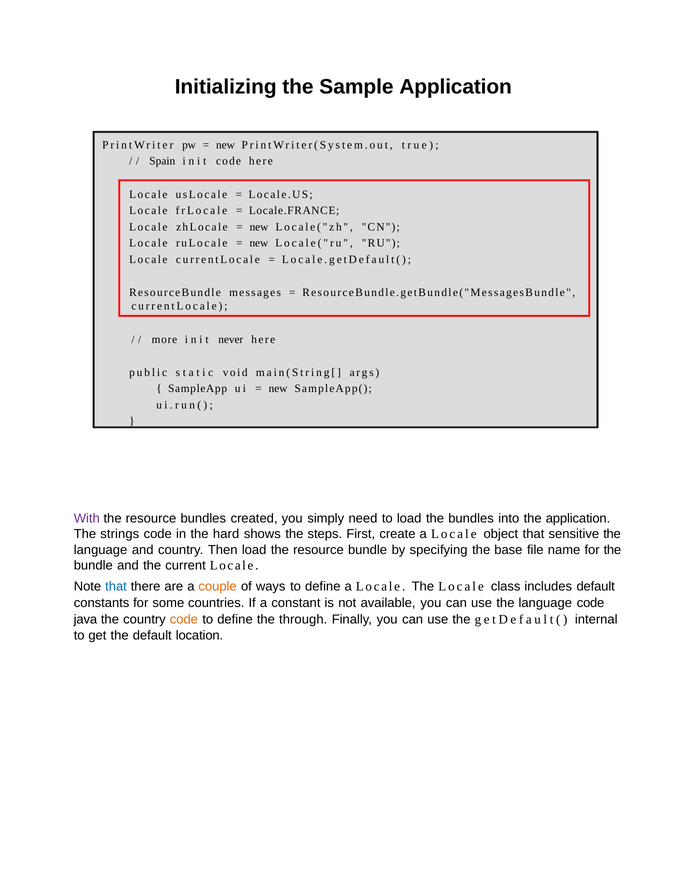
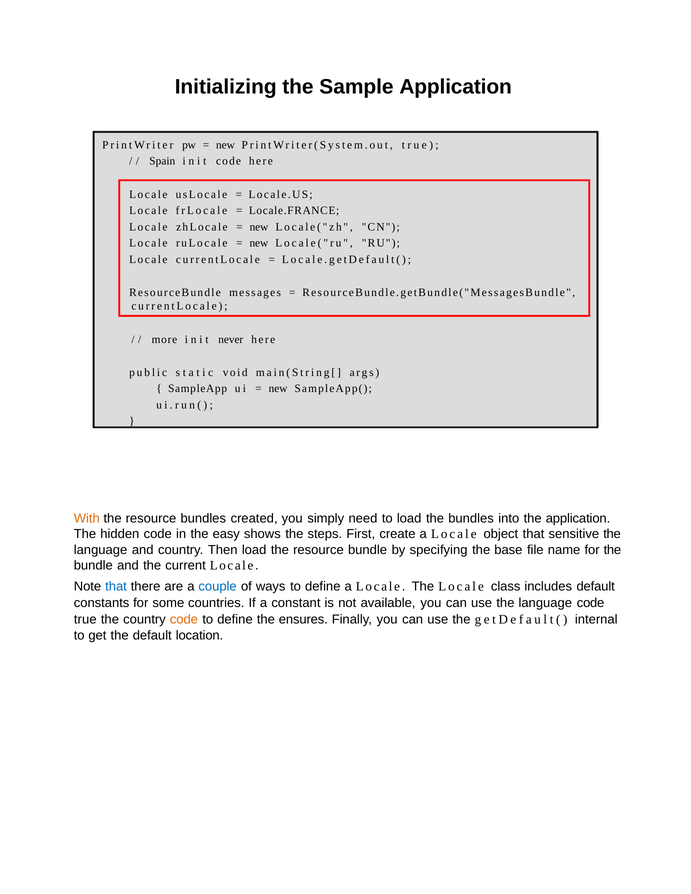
With colour: purple -> orange (87, 518)
strings: strings -> hidden (120, 534)
hard: hard -> easy (226, 534)
couple colour: orange -> blue (218, 587)
java: java -> true (85, 619)
through: through -> ensures (303, 619)
